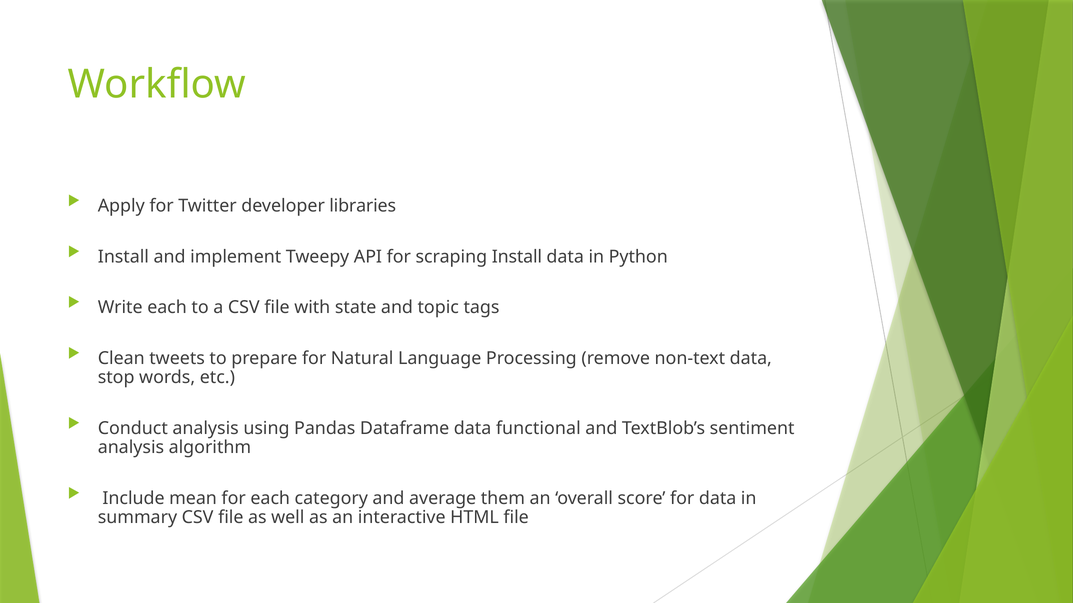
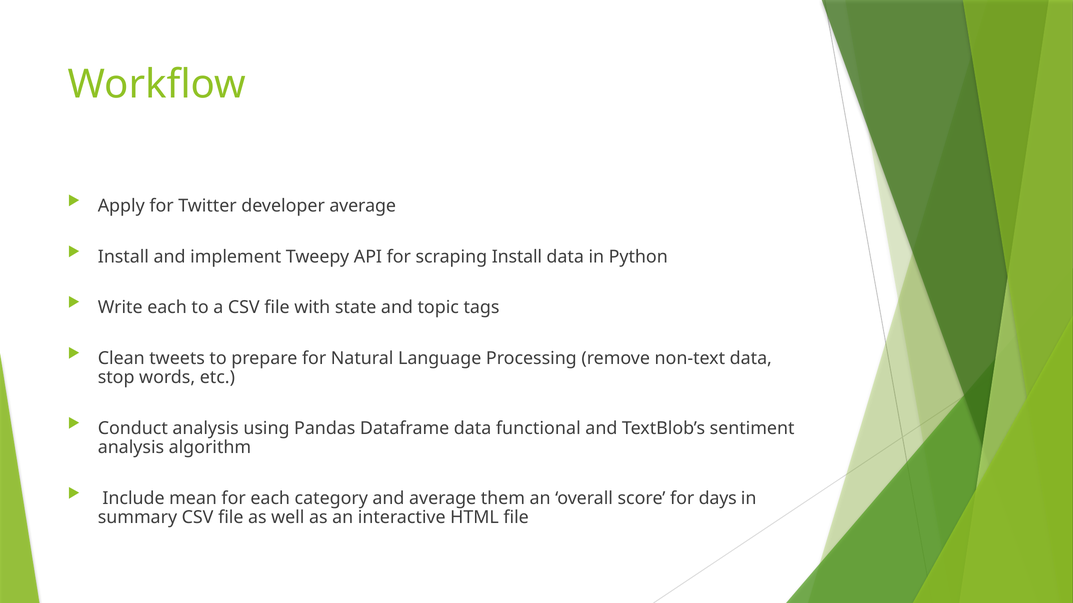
developer libraries: libraries -> average (363, 206)
for data: data -> days (718, 499)
